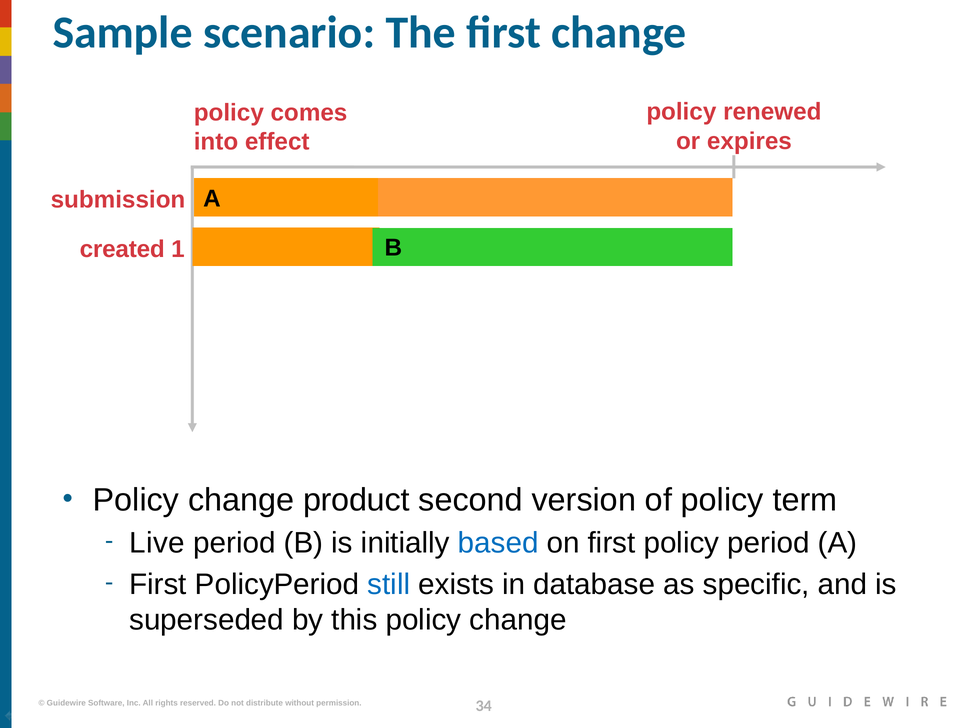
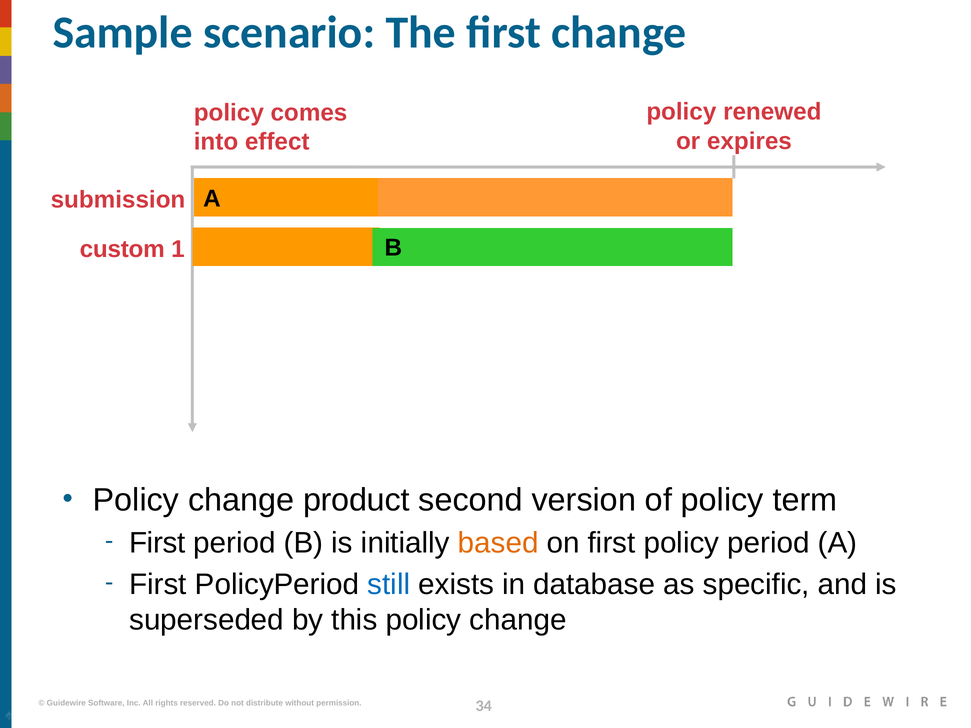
created: created -> custom (122, 249)
Live: Live -> First (157, 543)
based colour: blue -> orange (498, 543)
